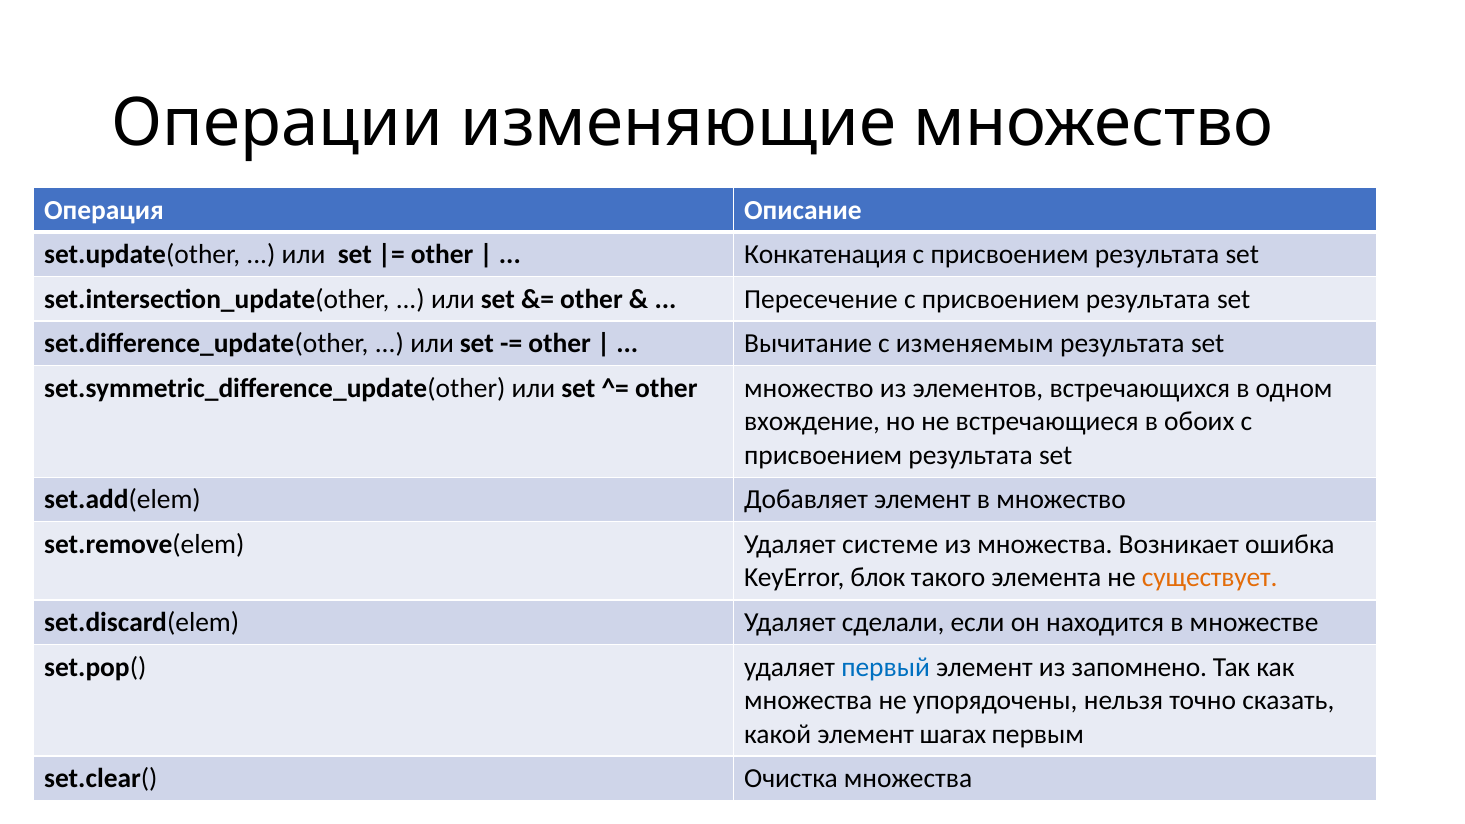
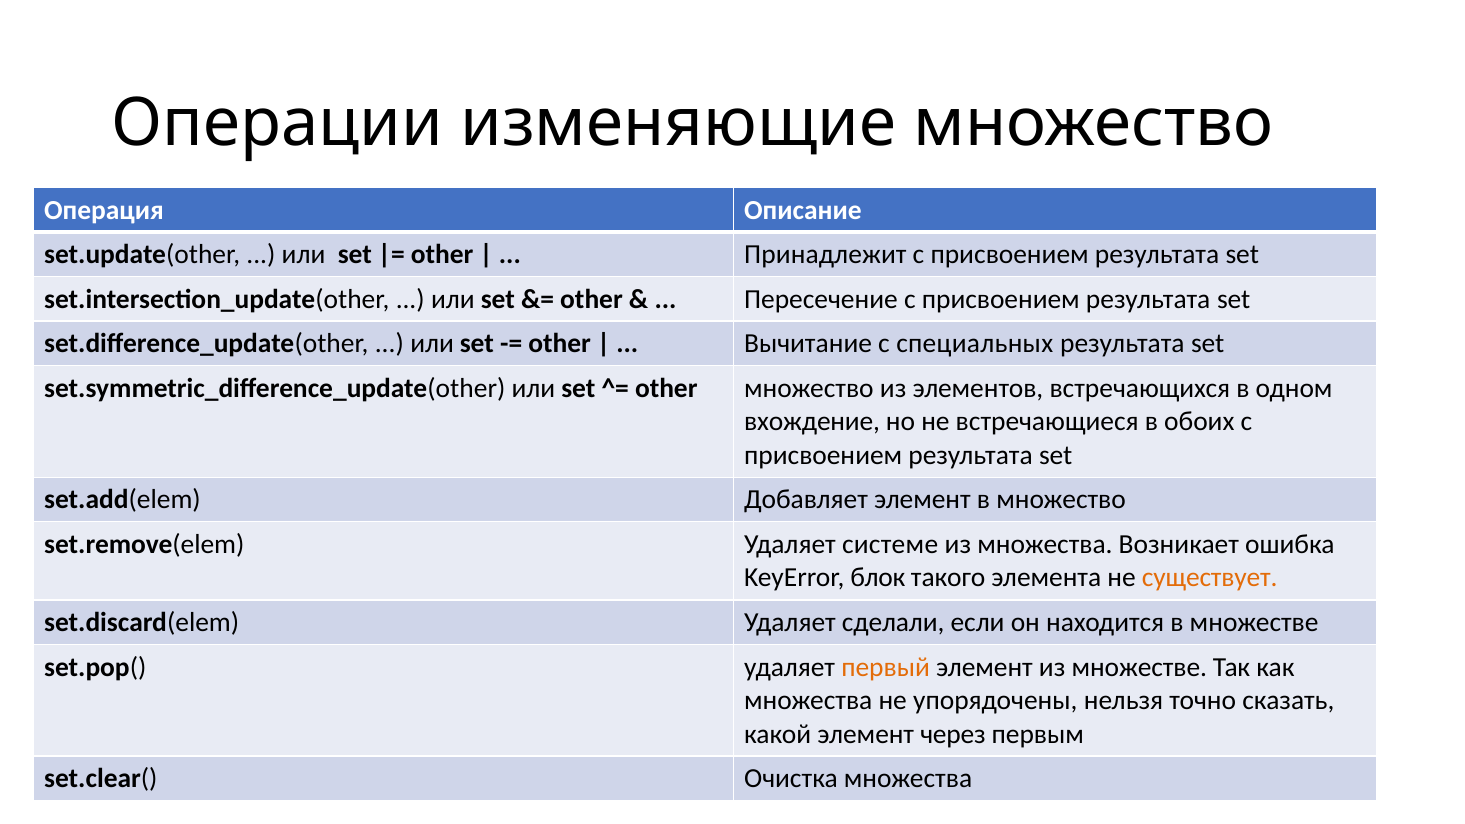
Конкатенация: Конкатенация -> Принадлежит (825, 255)
изменяемым: изменяемым -> специальных (975, 344)
первый colour: blue -> orange (886, 667)
из запомнено: запомнено -> множестве (1139, 667)
шагах: шагах -> через (953, 734)
